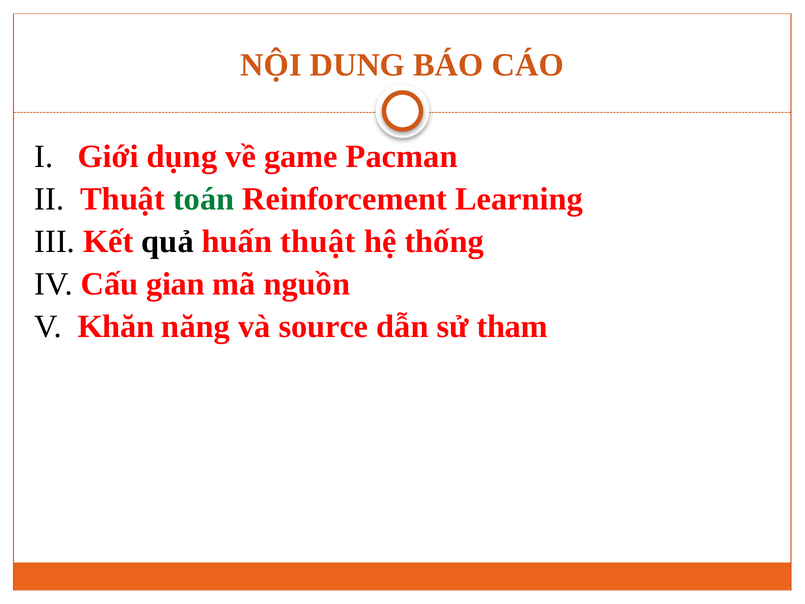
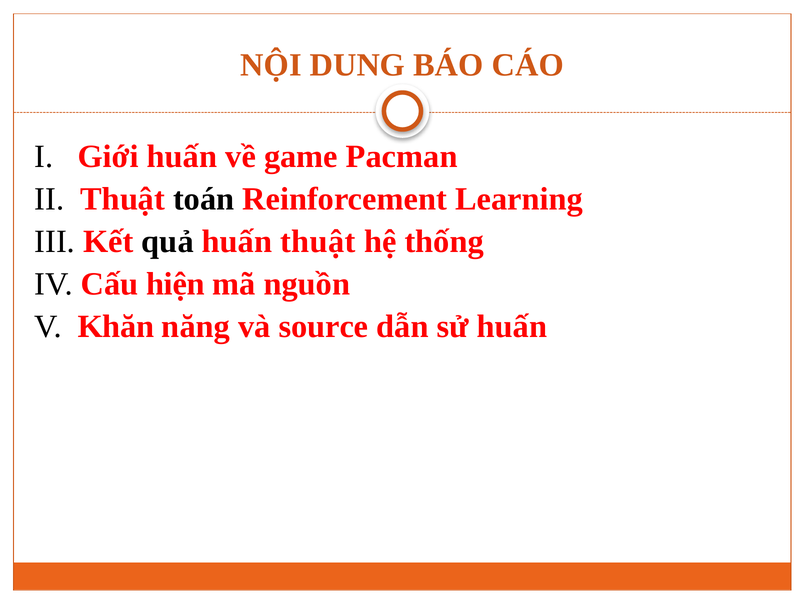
Giới dụng: dụng -> huấn (182, 157)
toán colour: green -> black (204, 199)
gian: gian -> hiện (175, 284)
sử tham: tham -> huấn (512, 327)
